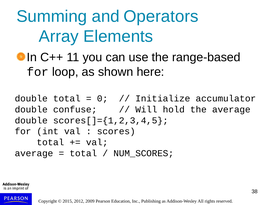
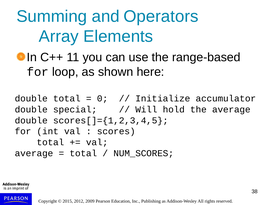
confuse: confuse -> special (75, 110)
